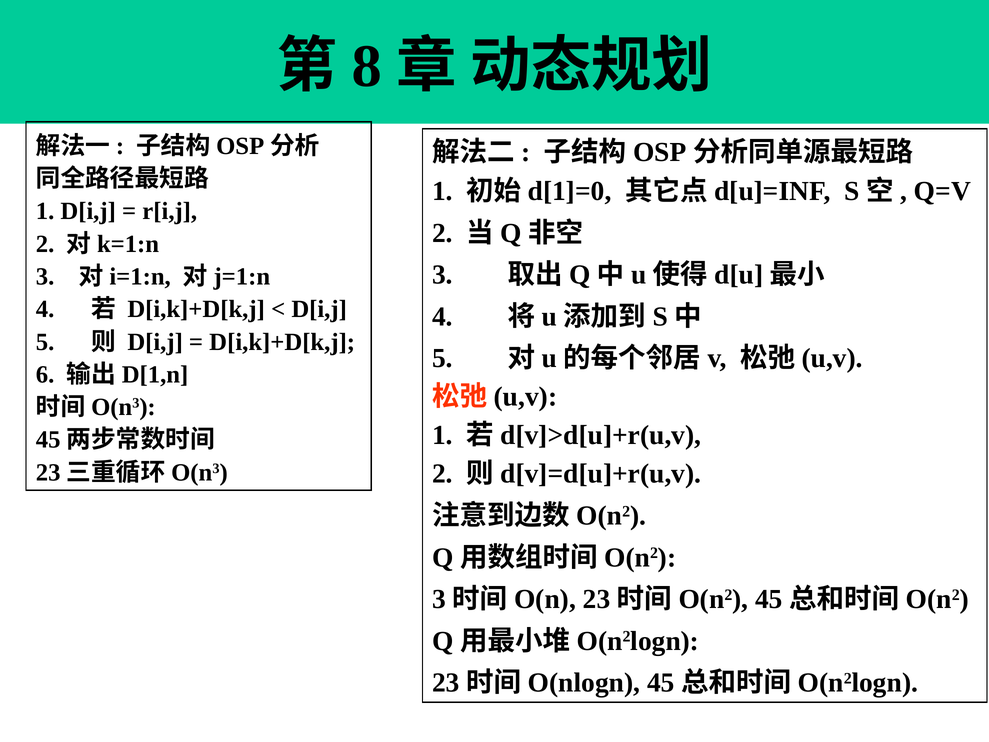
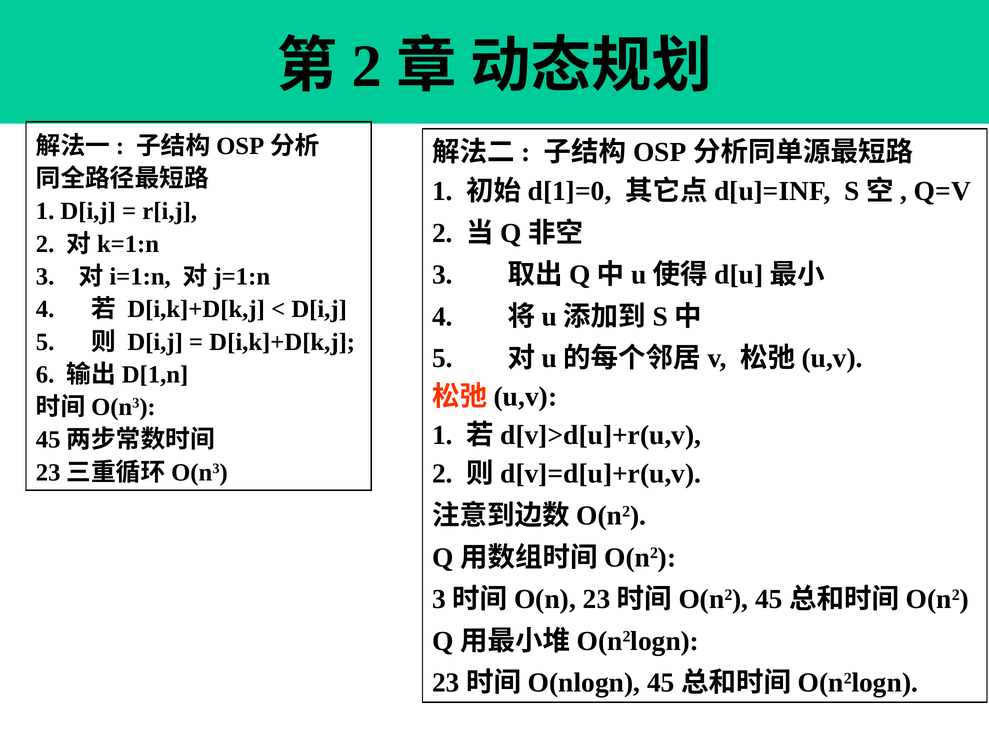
8: 8 -> 2 (367, 66)
